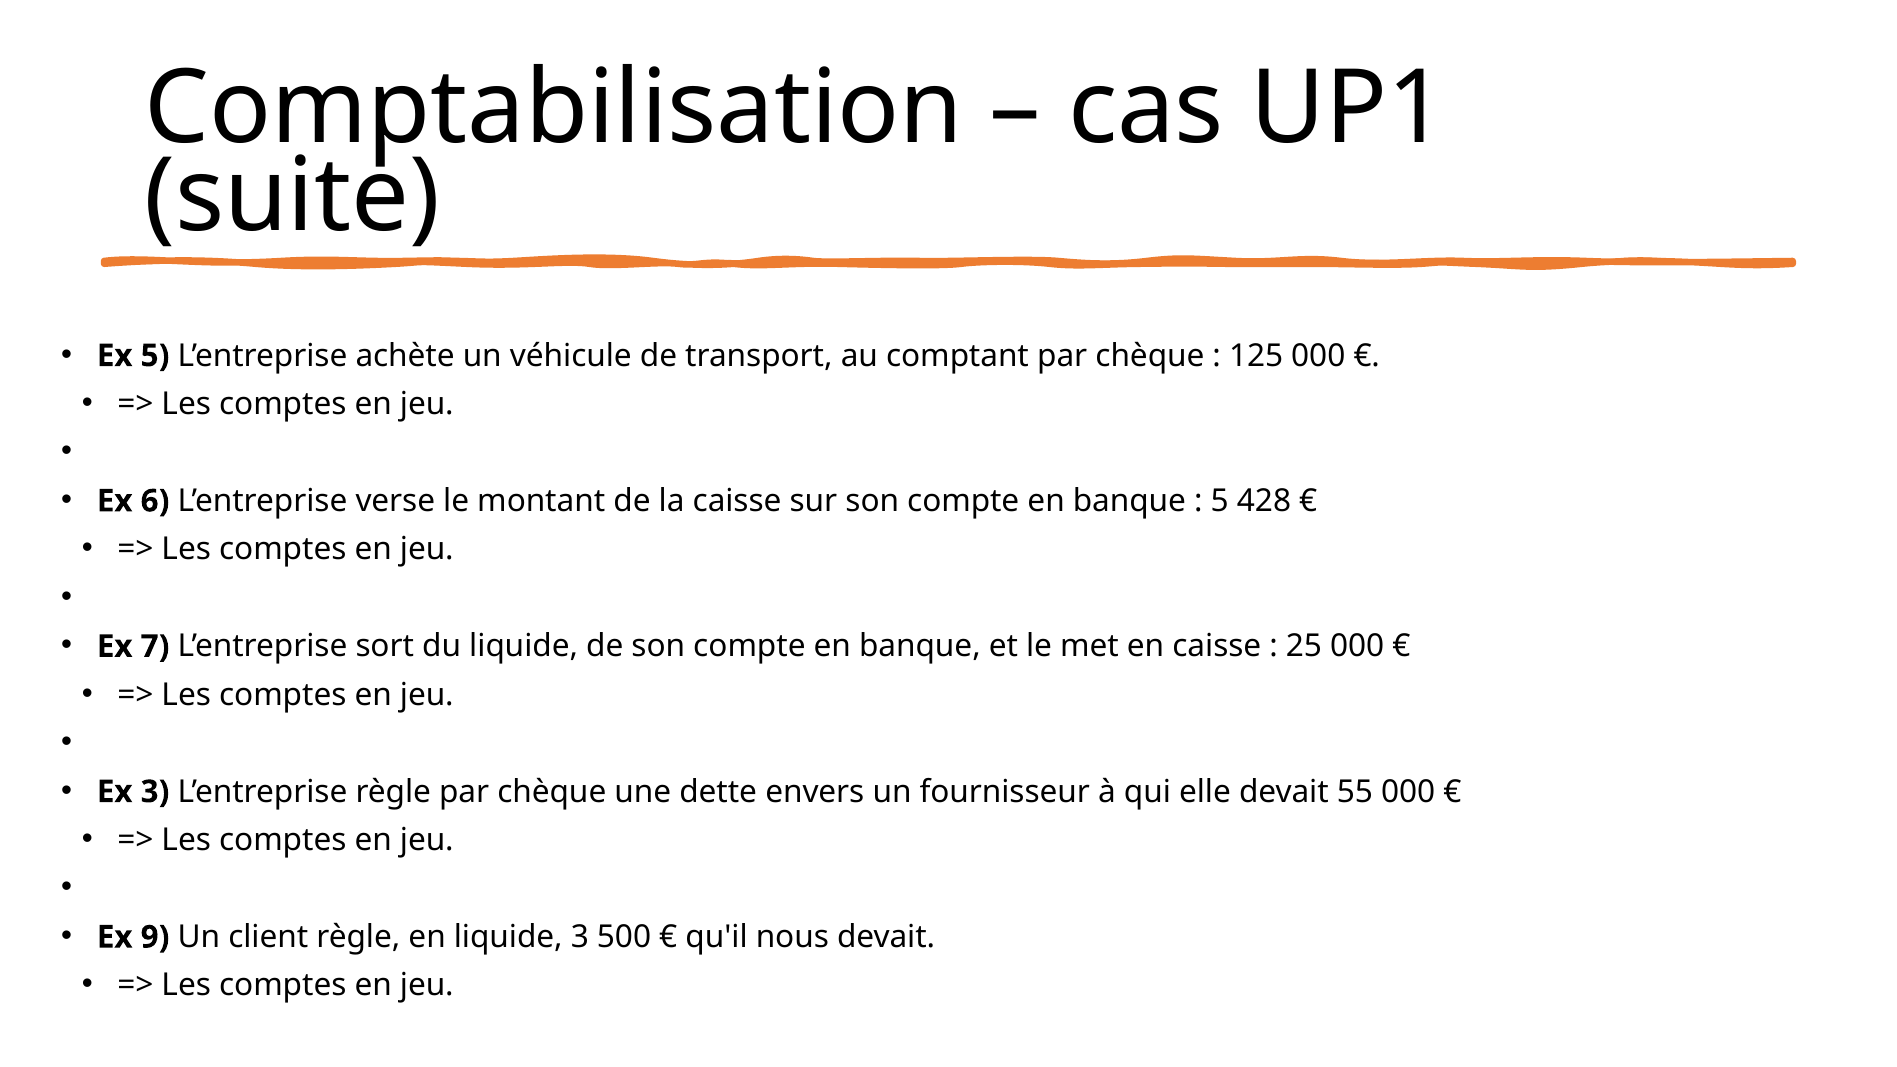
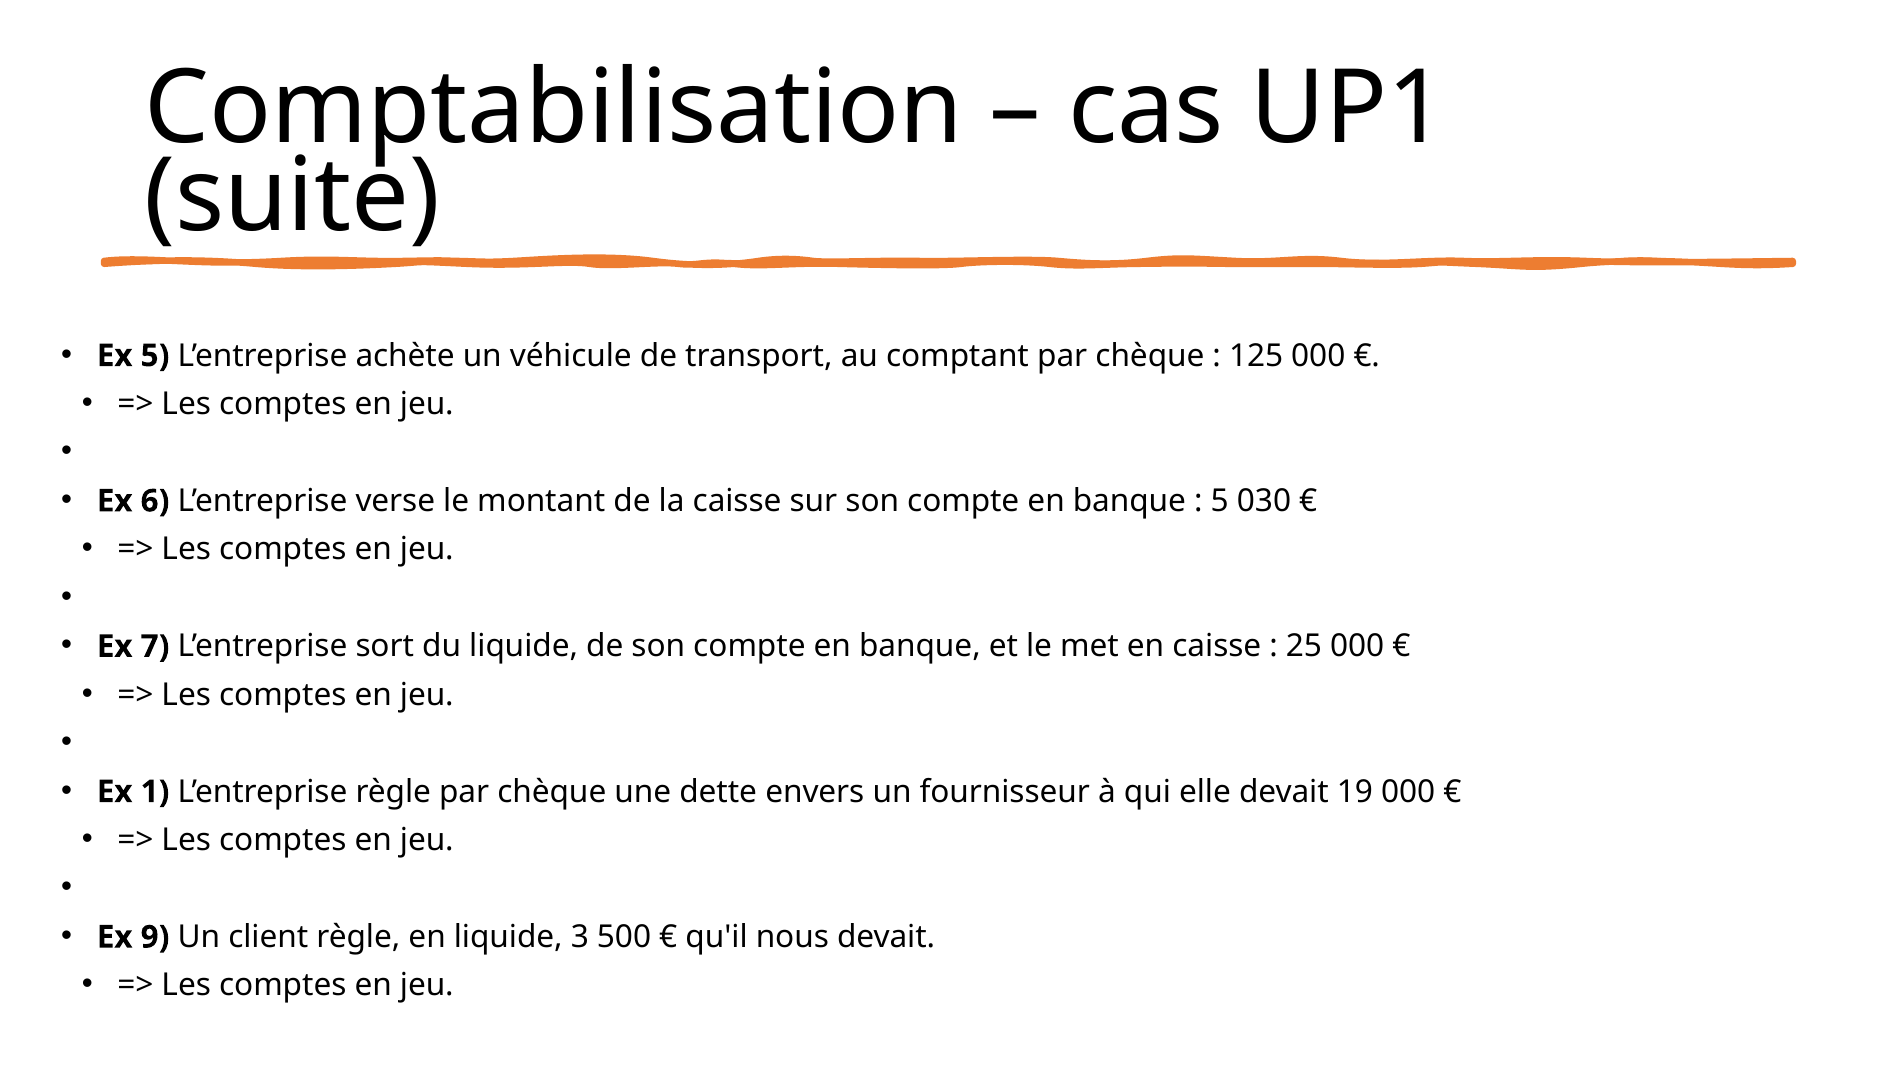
428: 428 -> 030 (1264, 501)
Ex 3: 3 -> 1 (155, 792)
55: 55 -> 19 (1355, 792)
